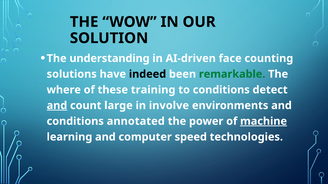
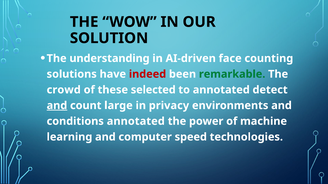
indeed colour: black -> red (148, 74)
where: where -> crowd (64, 90)
training: training -> selected (153, 90)
to conditions: conditions -> annotated (221, 90)
involve: involve -> privacy (169, 106)
machine underline: present -> none (264, 122)
